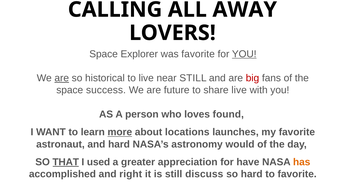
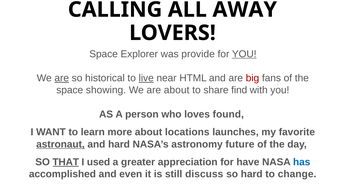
was favorite: favorite -> provide (198, 54)
live underline: none -> present (146, 78)
near STILL: STILL -> HTML (193, 78)
success: success -> showing (106, 90)
are future: future -> about (177, 90)
share live: live -> find (239, 90)
more underline: present -> none (120, 132)
astronaut underline: none -> present (60, 144)
would: would -> future (240, 144)
has colour: orange -> blue (302, 162)
right: right -> even (131, 174)
to favorite: favorite -> change (297, 174)
